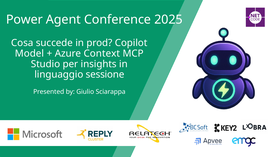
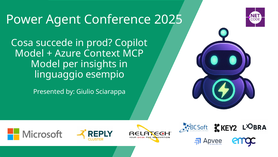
Studio: Studio -> Model (45, 64)
sessione: sessione -> esempio (105, 74)
